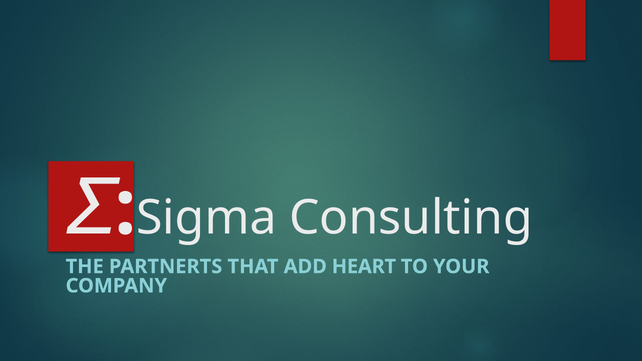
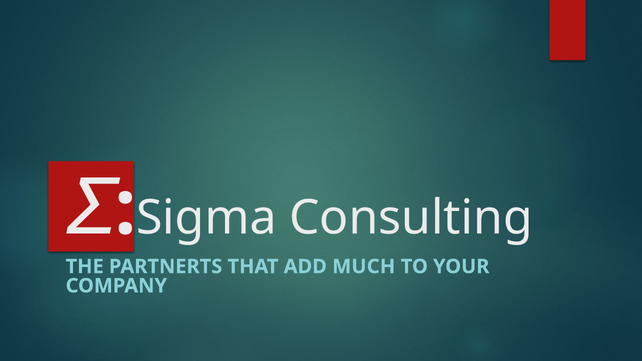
HEART: HEART -> MUCH (364, 267)
